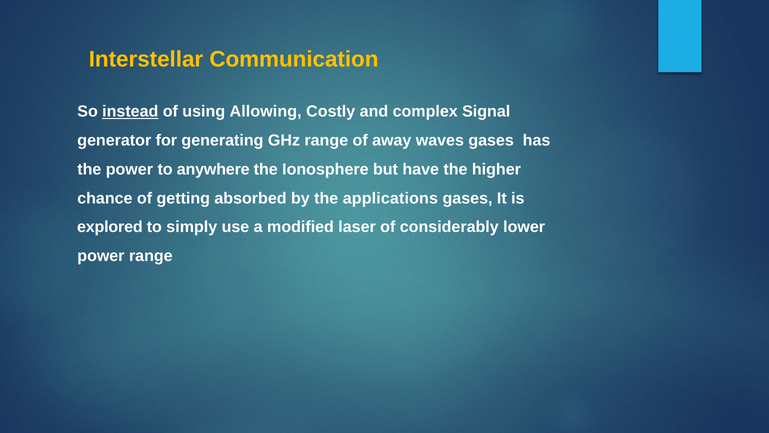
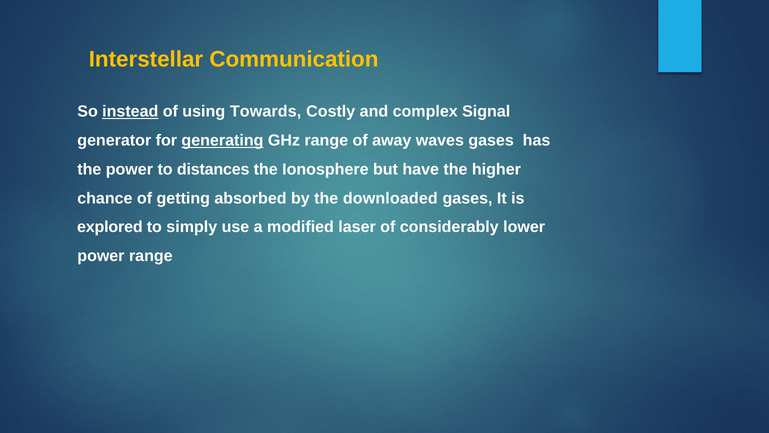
Allowing: Allowing -> Towards (266, 112)
generating underline: none -> present (222, 140)
anywhere: anywhere -> distances (213, 169)
applications: applications -> downloaded (390, 198)
